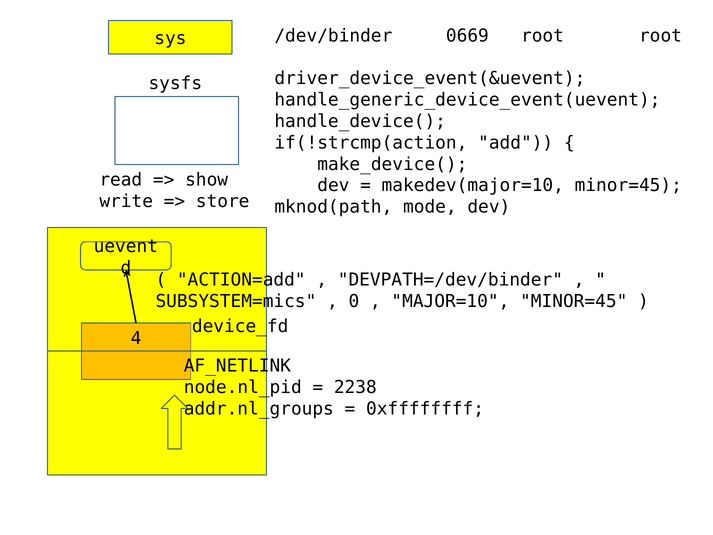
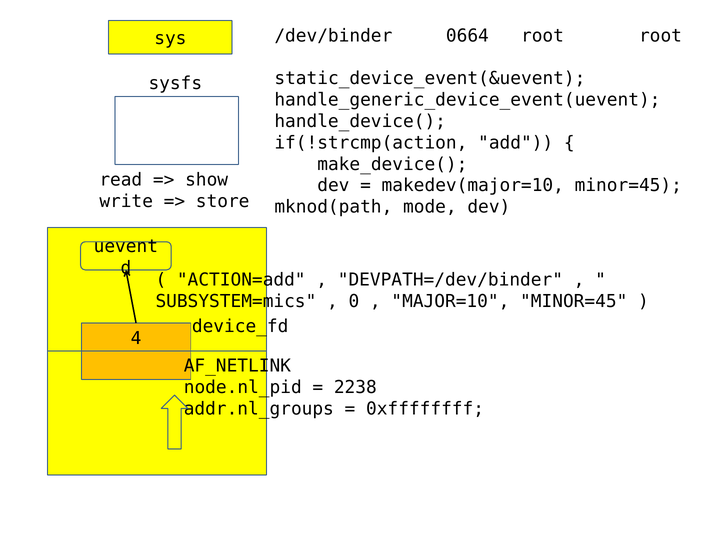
0669: 0669 -> 0664 (467, 36)
driver_device_event(&uevent: driver_device_event(&uevent -> static_device_event(&uevent (430, 79)
